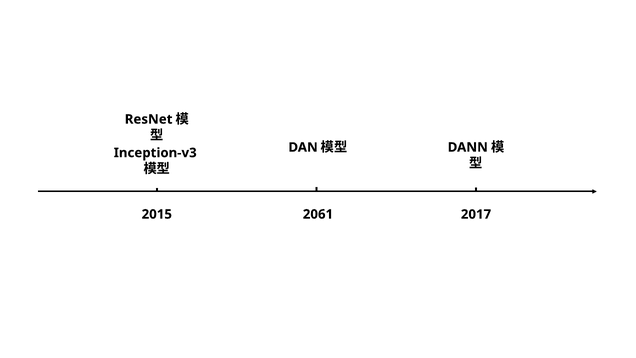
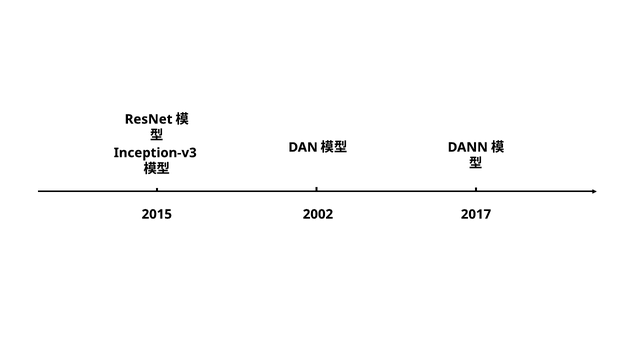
2061: 2061 -> 2002 (318, 214)
